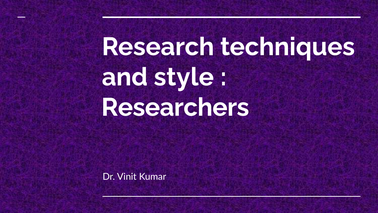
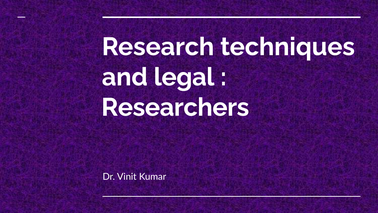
style: style -> legal (184, 77)
